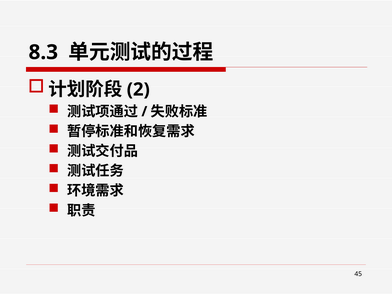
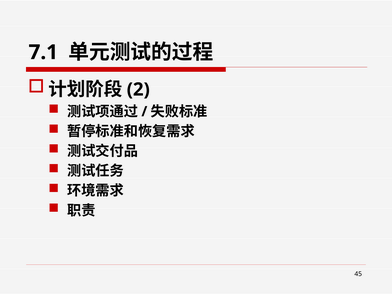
8.3: 8.3 -> 7.1 (43, 52)
